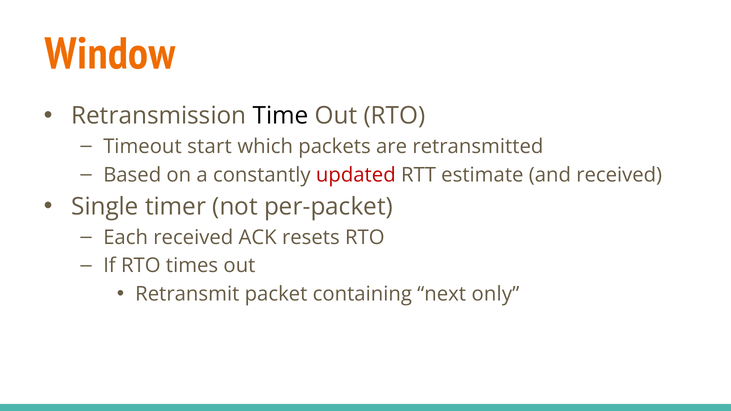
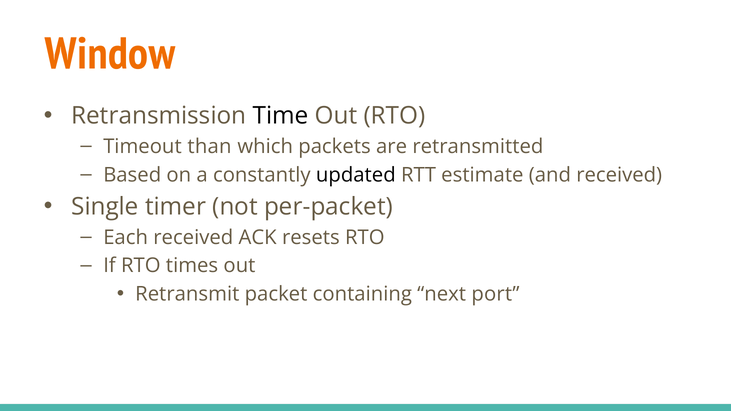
start: start -> than (209, 147)
updated colour: red -> black (356, 175)
only: only -> port (495, 294)
